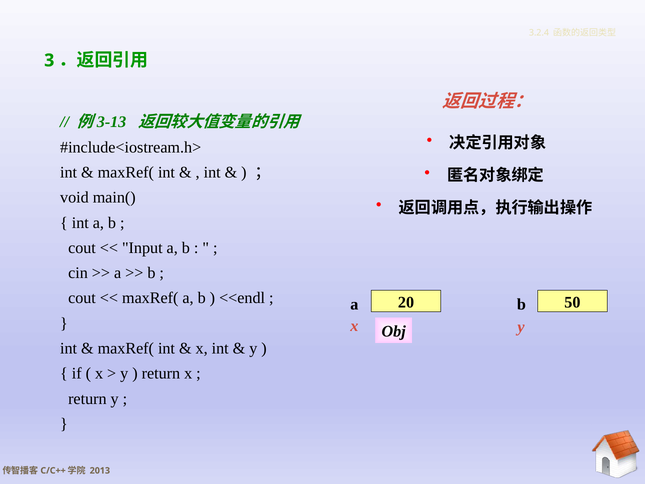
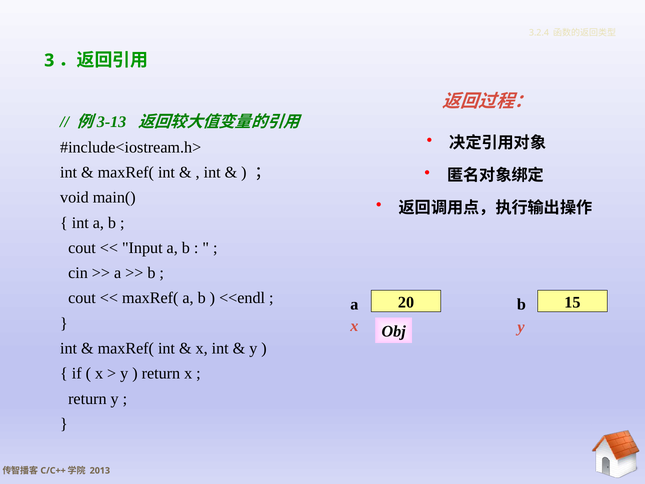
50: 50 -> 15 (572, 302)
